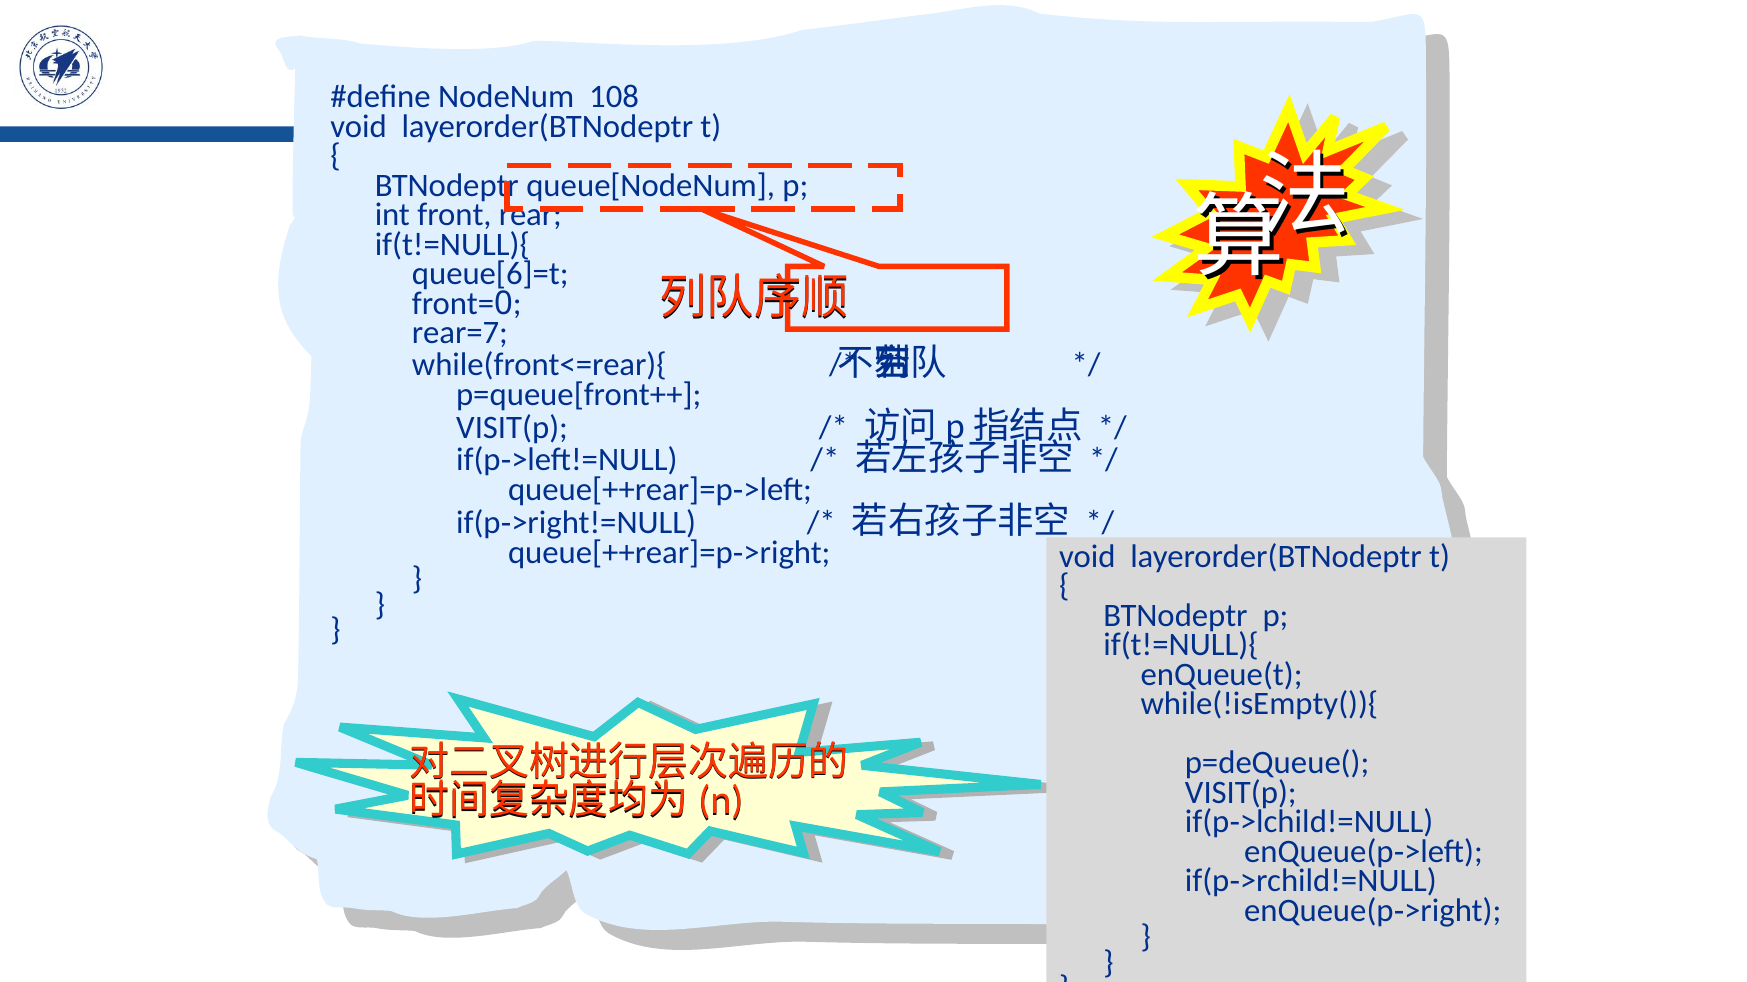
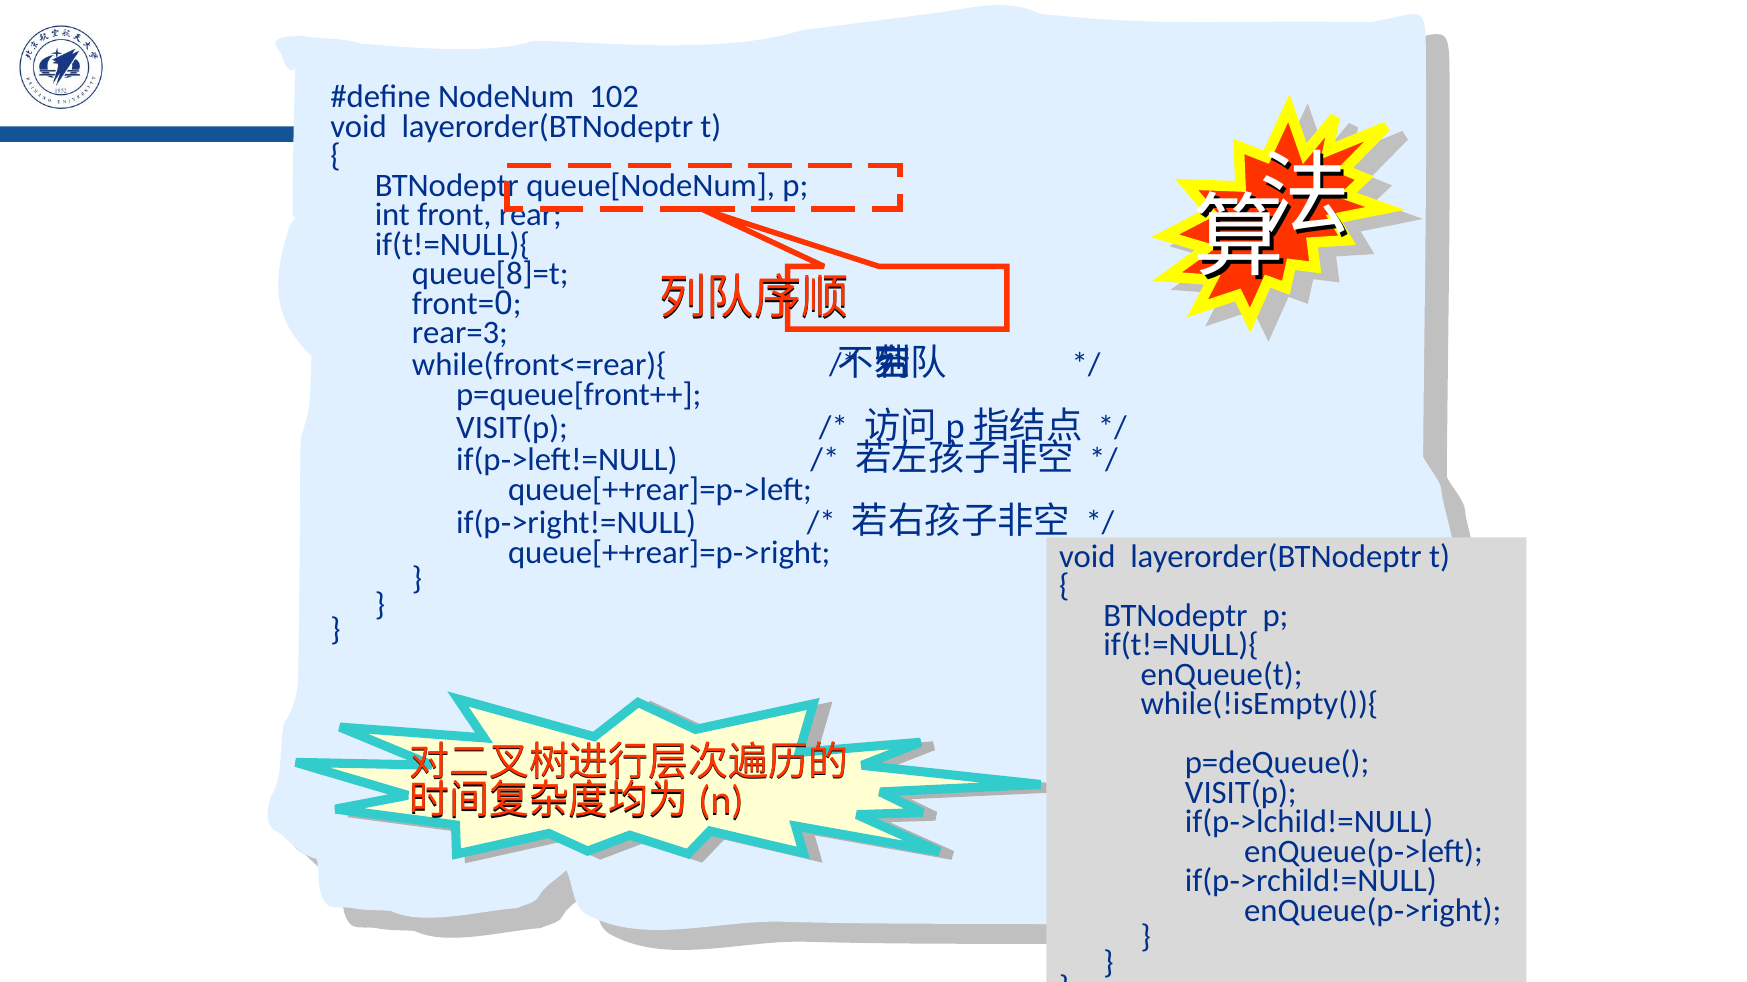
108: 108 -> 102 (614, 97)
queue[6]=t: queue[6]=t -> queue[8]=t (490, 274)
rear=7: rear=7 -> rear=3 (460, 333)
